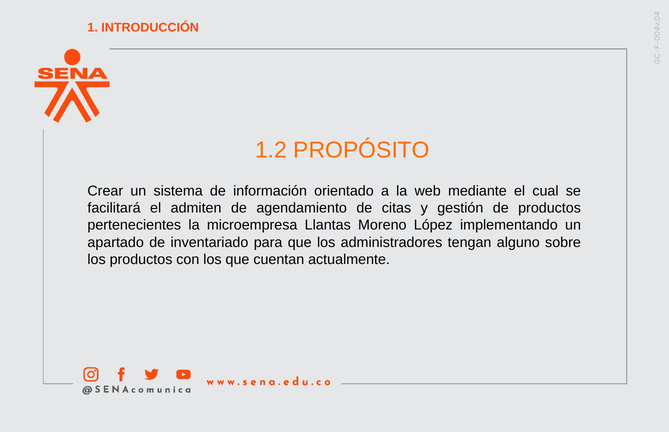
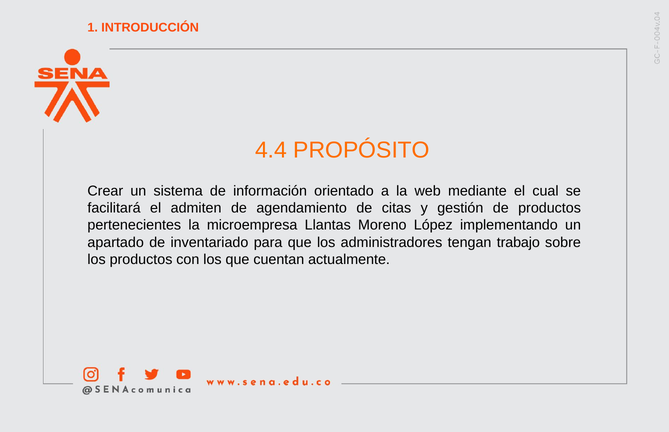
1.2: 1.2 -> 4.4 (271, 150)
alguno: alguno -> trabajo (518, 242)
